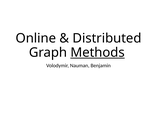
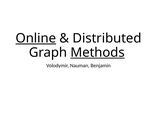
Online underline: none -> present (36, 38)
